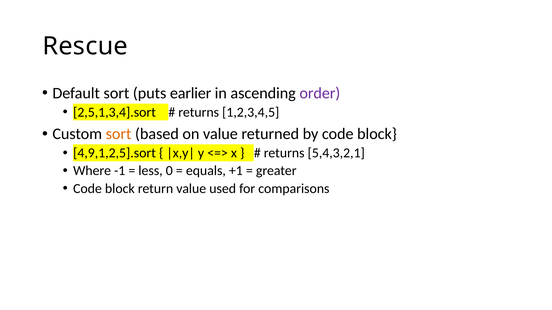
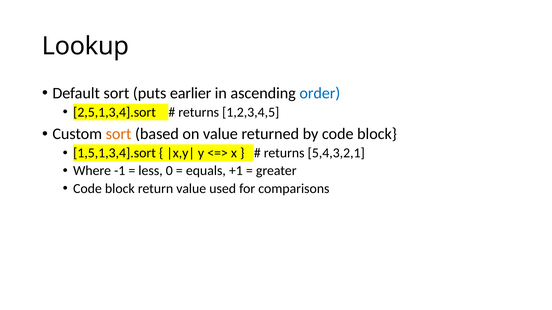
Rescue: Rescue -> Lookup (85, 46)
order colour: purple -> blue (320, 93)
4,9,1,2,5].sort: 4,9,1,2,5].sort -> 1,5,1,3,4].sort (115, 153)
